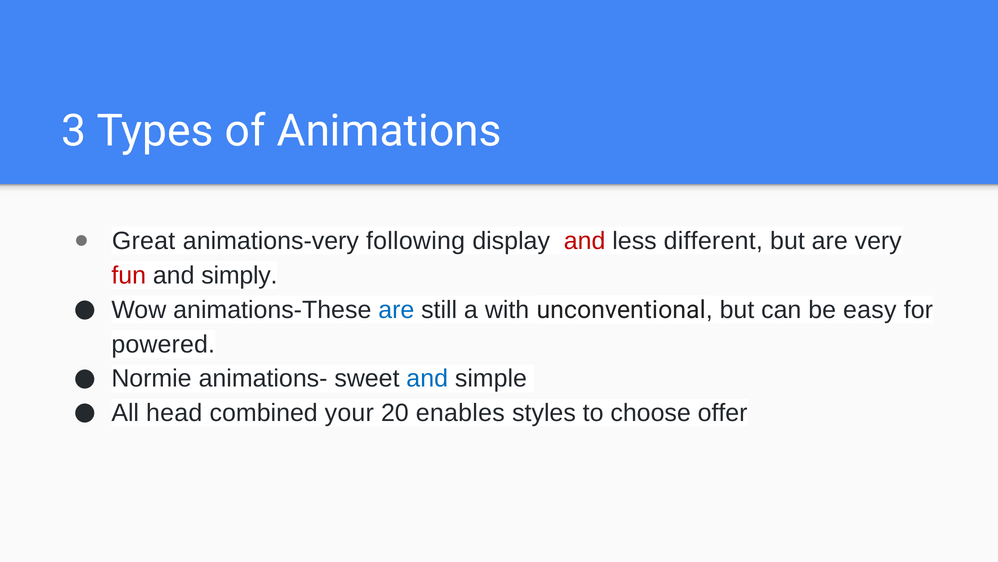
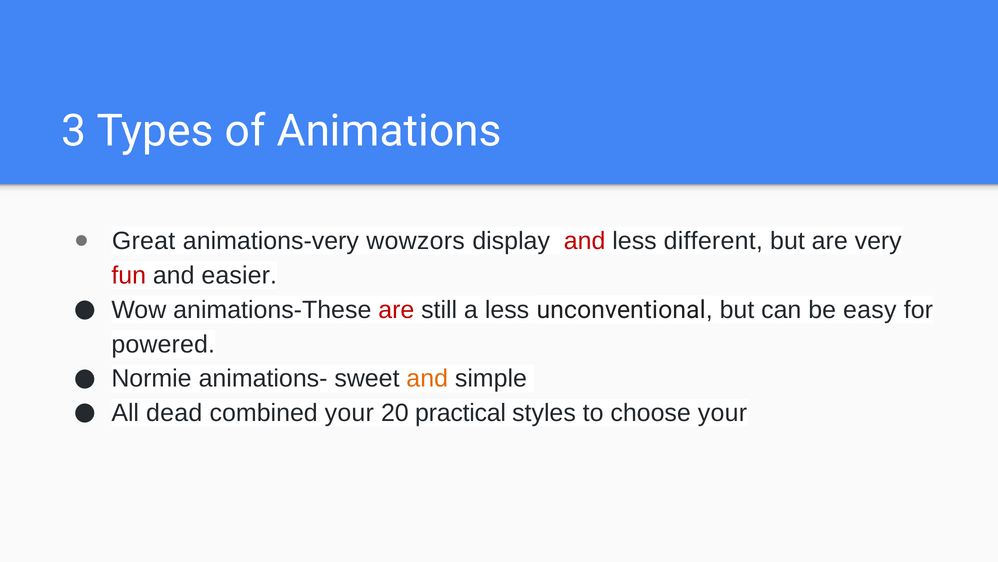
following: following -> wowzors (416, 241)
simply: simply -> easier (239, 275)
are colour: blue -> red (396, 309)
a with: with -> less (507, 309)
and colour: blue -> orange (427, 378)
head: head -> dead (174, 413)
enables: enables -> practical (461, 413)
choose offer: offer -> your (722, 413)
